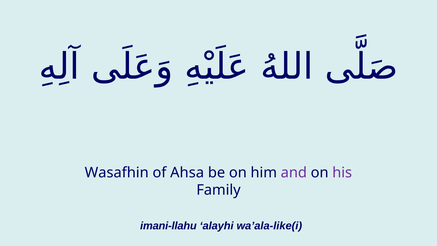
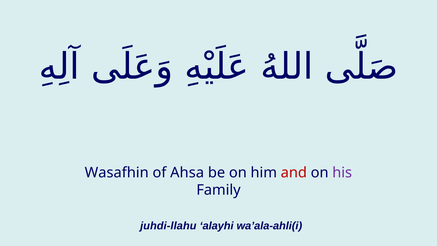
and colour: purple -> red (294, 173)
imani-llahu: imani-llahu -> juhdi-llahu (168, 226)
wa’ala-like(i: wa’ala-like(i -> wa’ala-ahli(i (269, 226)
